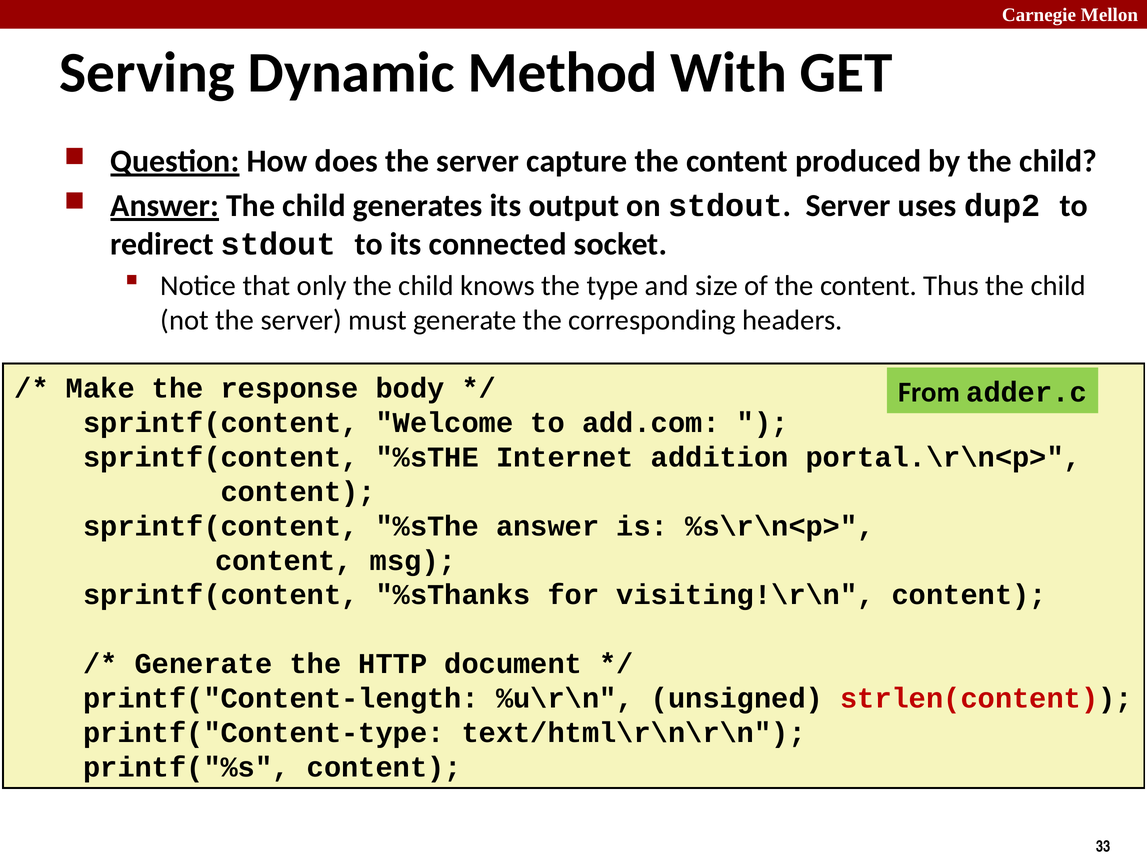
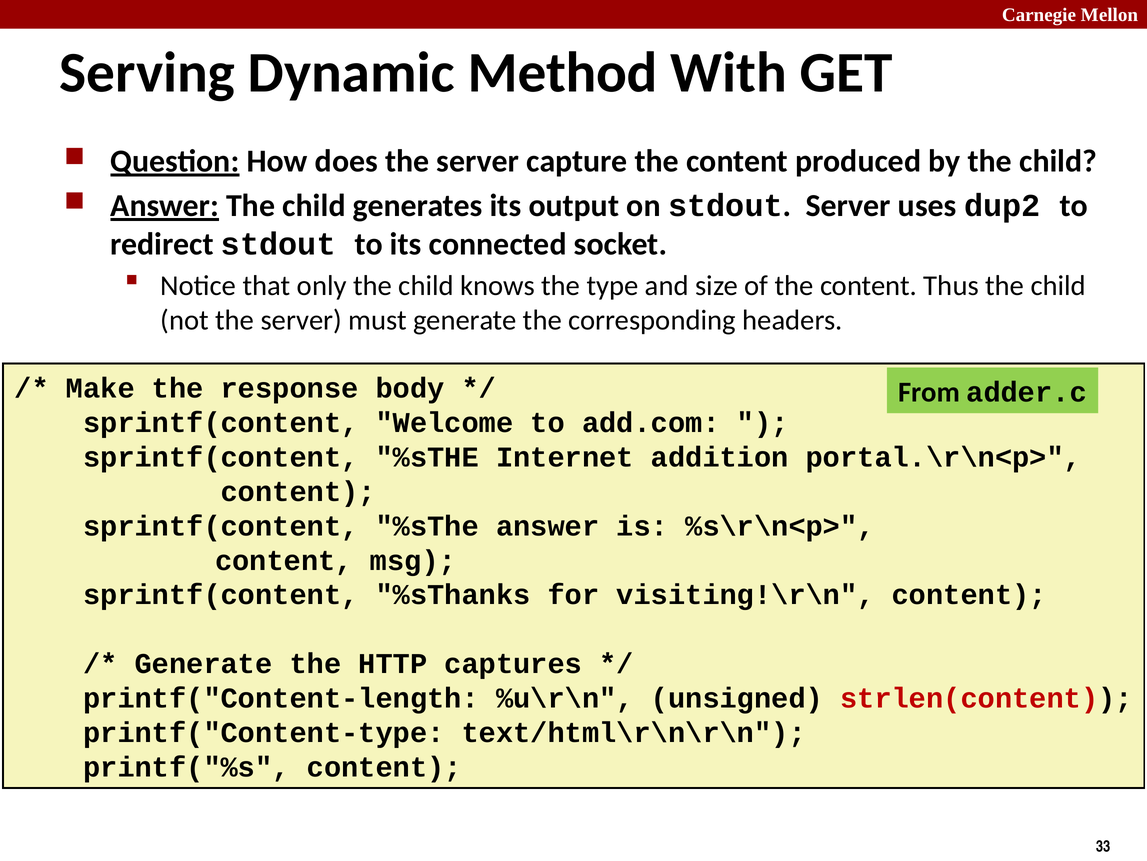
document: document -> captures (513, 663)
